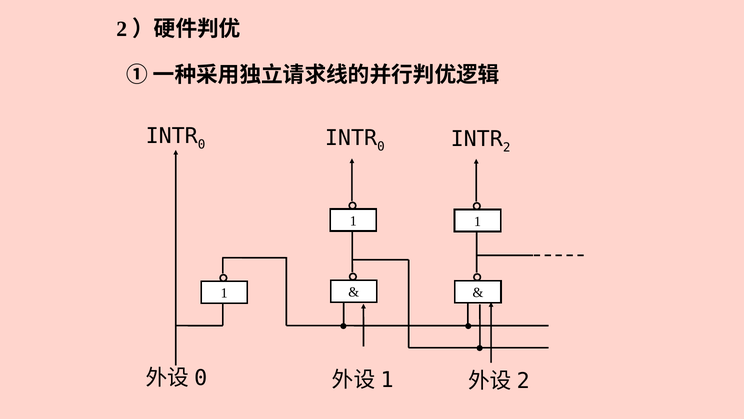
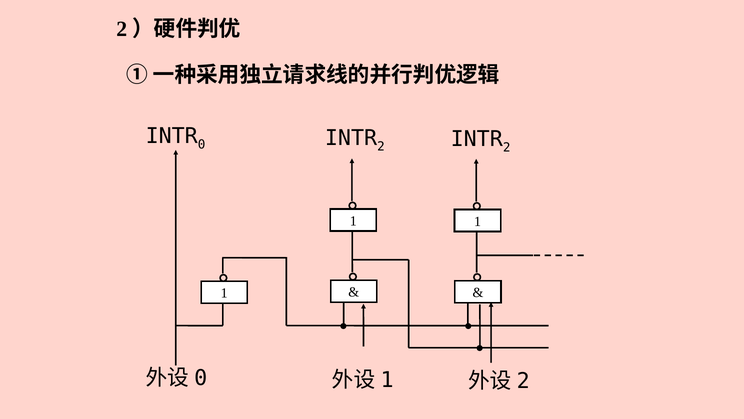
0: 0 -> 2 (381, 146)
